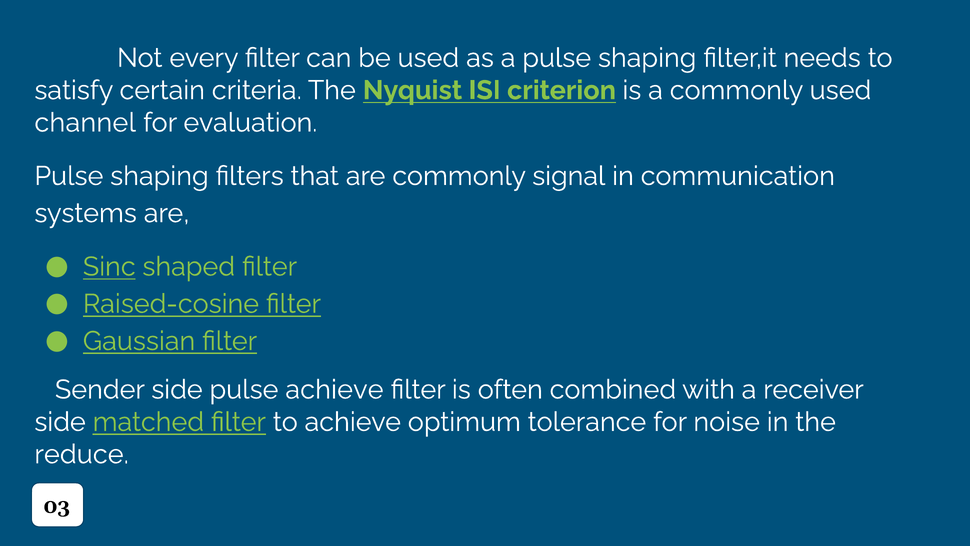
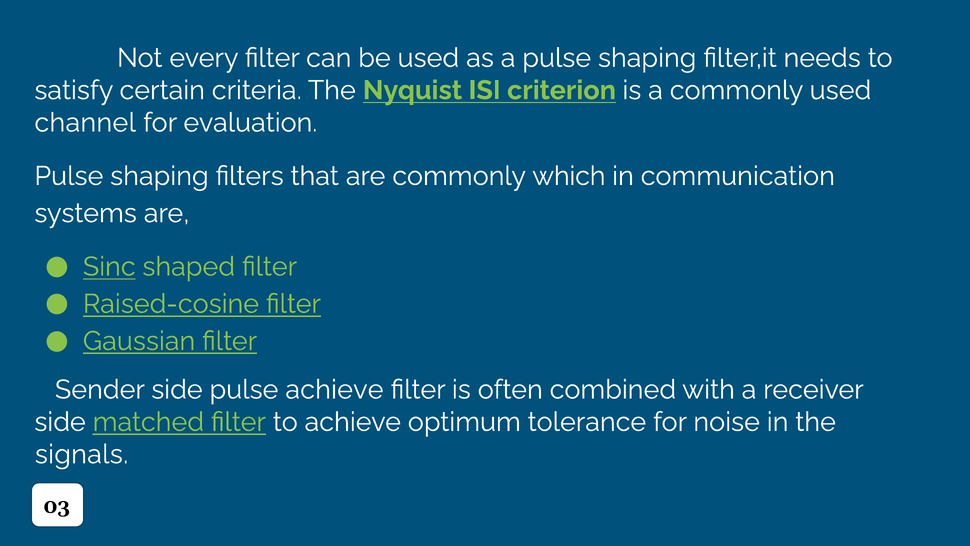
signal: signal -> which (569, 176)
reduce: reduce -> signals (81, 454)
